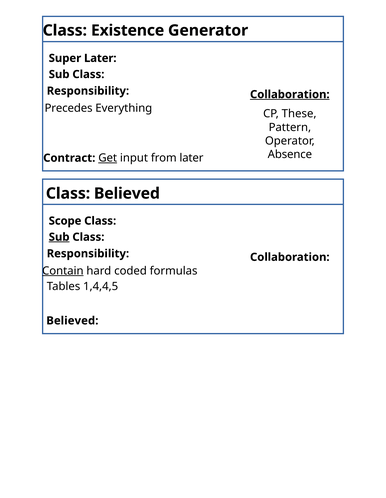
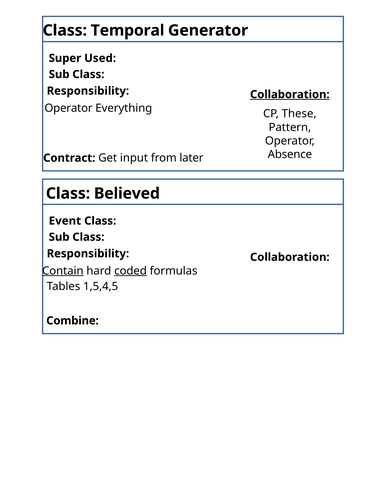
Existence: Existence -> Temporal (128, 30)
Super Later: Later -> Used (100, 58)
Precedes: Precedes -> Operator (69, 108)
Get underline: present -> none (108, 158)
Scope: Scope -> Event (65, 221)
Sub underline: present -> none (59, 237)
coded underline: none -> present (130, 271)
1,4,4,5: 1,4,4,5 -> 1,5,4,5 (101, 287)
Believed: Believed -> Combine (72, 321)
